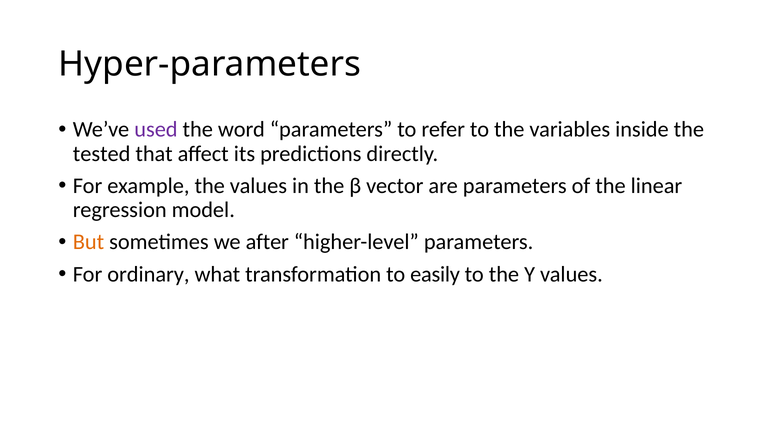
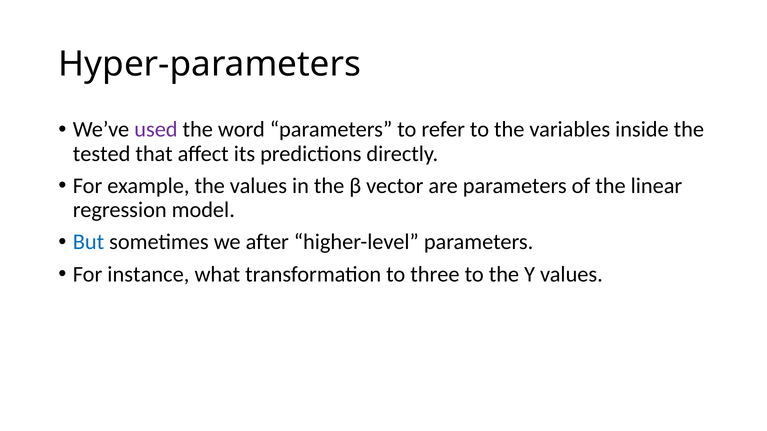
But colour: orange -> blue (89, 242)
ordinary: ordinary -> instance (148, 274)
easily: easily -> three (435, 274)
